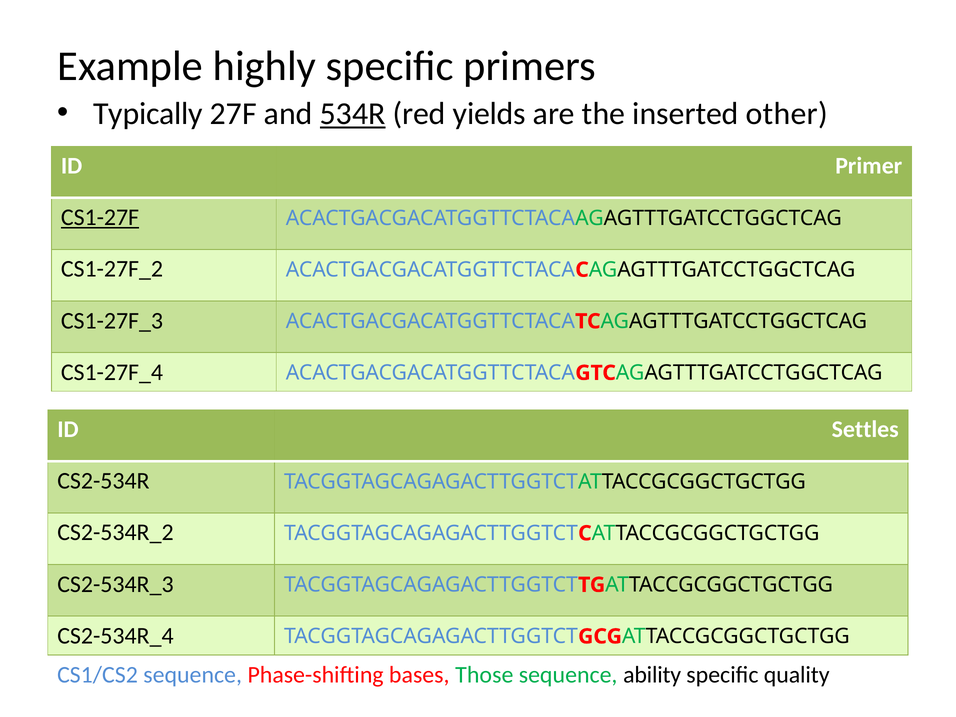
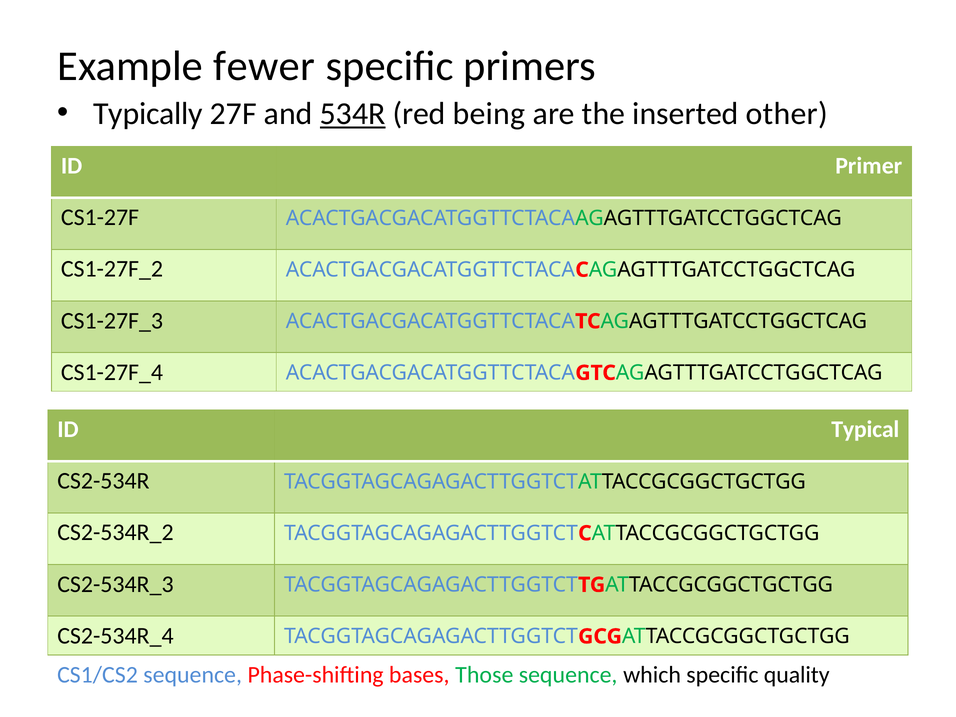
highly: highly -> fewer (264, 66)
yields: yields -> being (489, 114)
CS1-27F underline: present -> none (100, 217)
Settles: Settles -> Typical (865, 429)
ability: ability -> which (652, 675)
